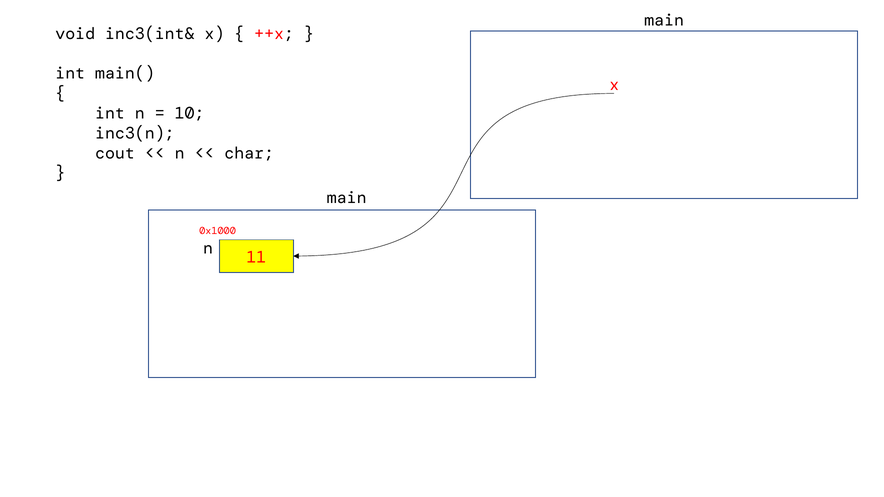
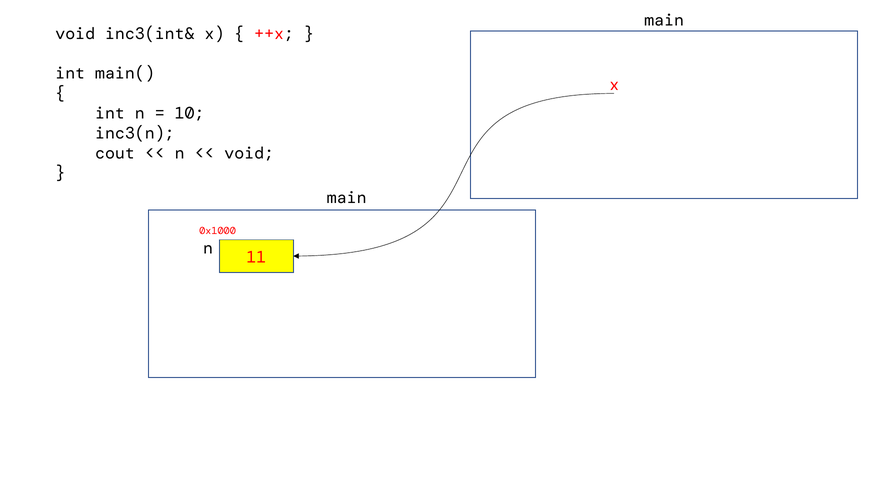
char: char -> void (249, 153)
